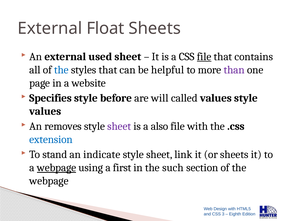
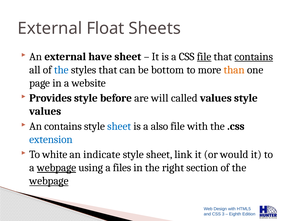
used: used -> have (100, 56)
contains underline: none -> present (254, 56)
helpful: helpful -> bottom (168, 70)
than colour: purple -> orange (234, 70)
Specifies: Specifies -> Provides (51, 98)
An removes: removes -> contains (63, 126)
sheet colour: purple -> blue (119, 126)
stand: stand -> white (55, 154)
or sheets: sheets -> would (234, 154)
first: first -> files (122, 167)
such: such -> right (173, 167)
webpage underline: none -> present (49, 181)
